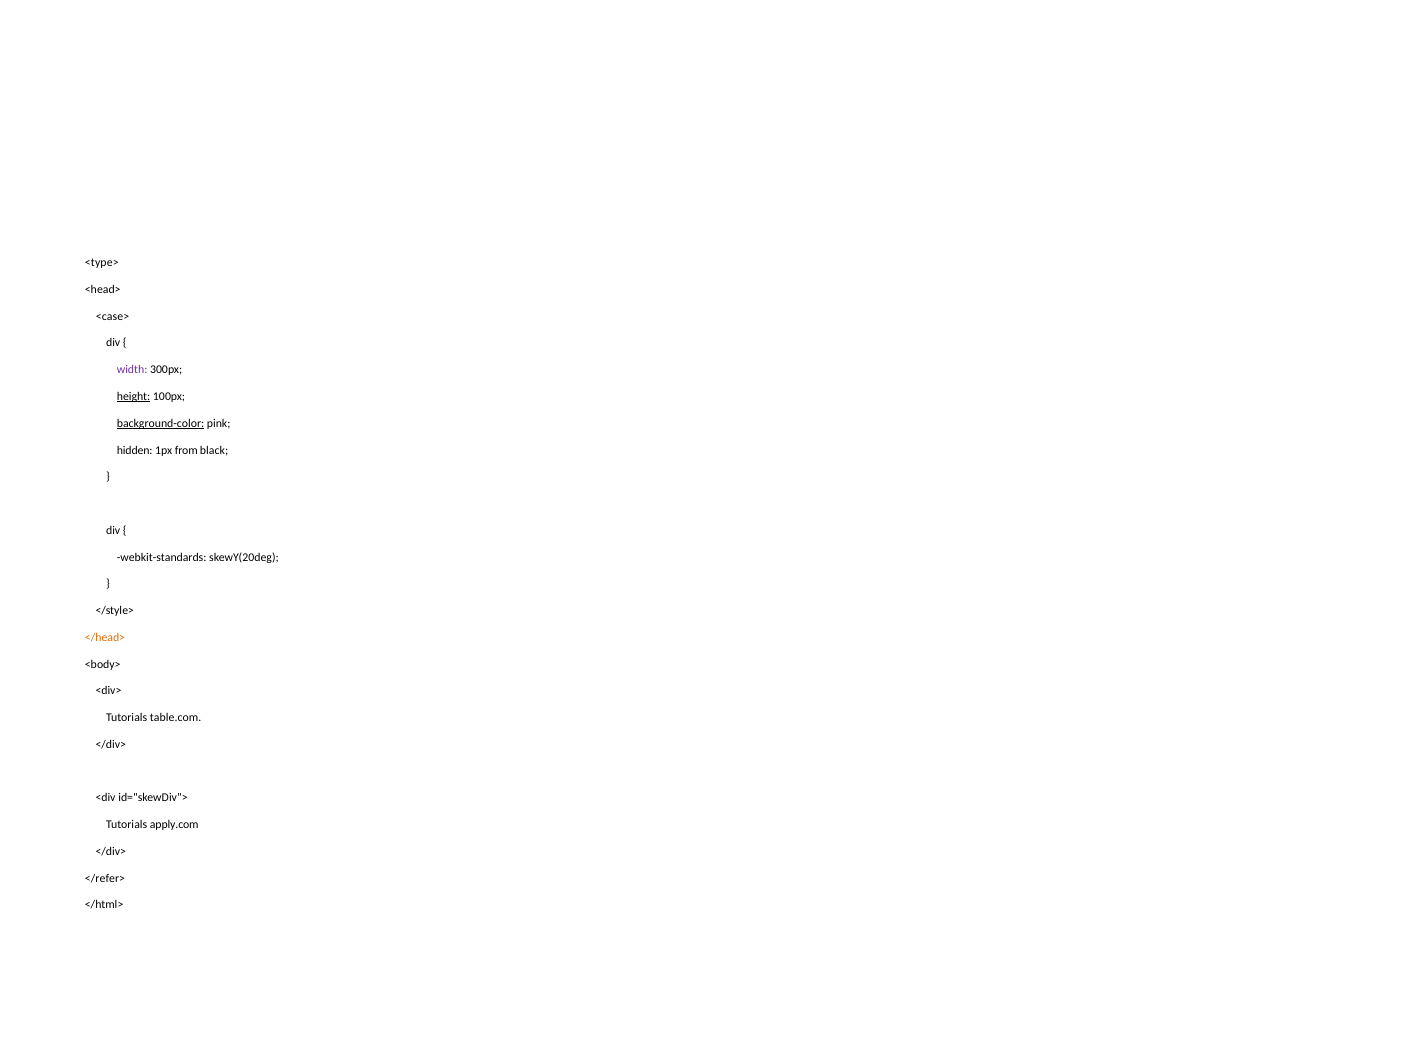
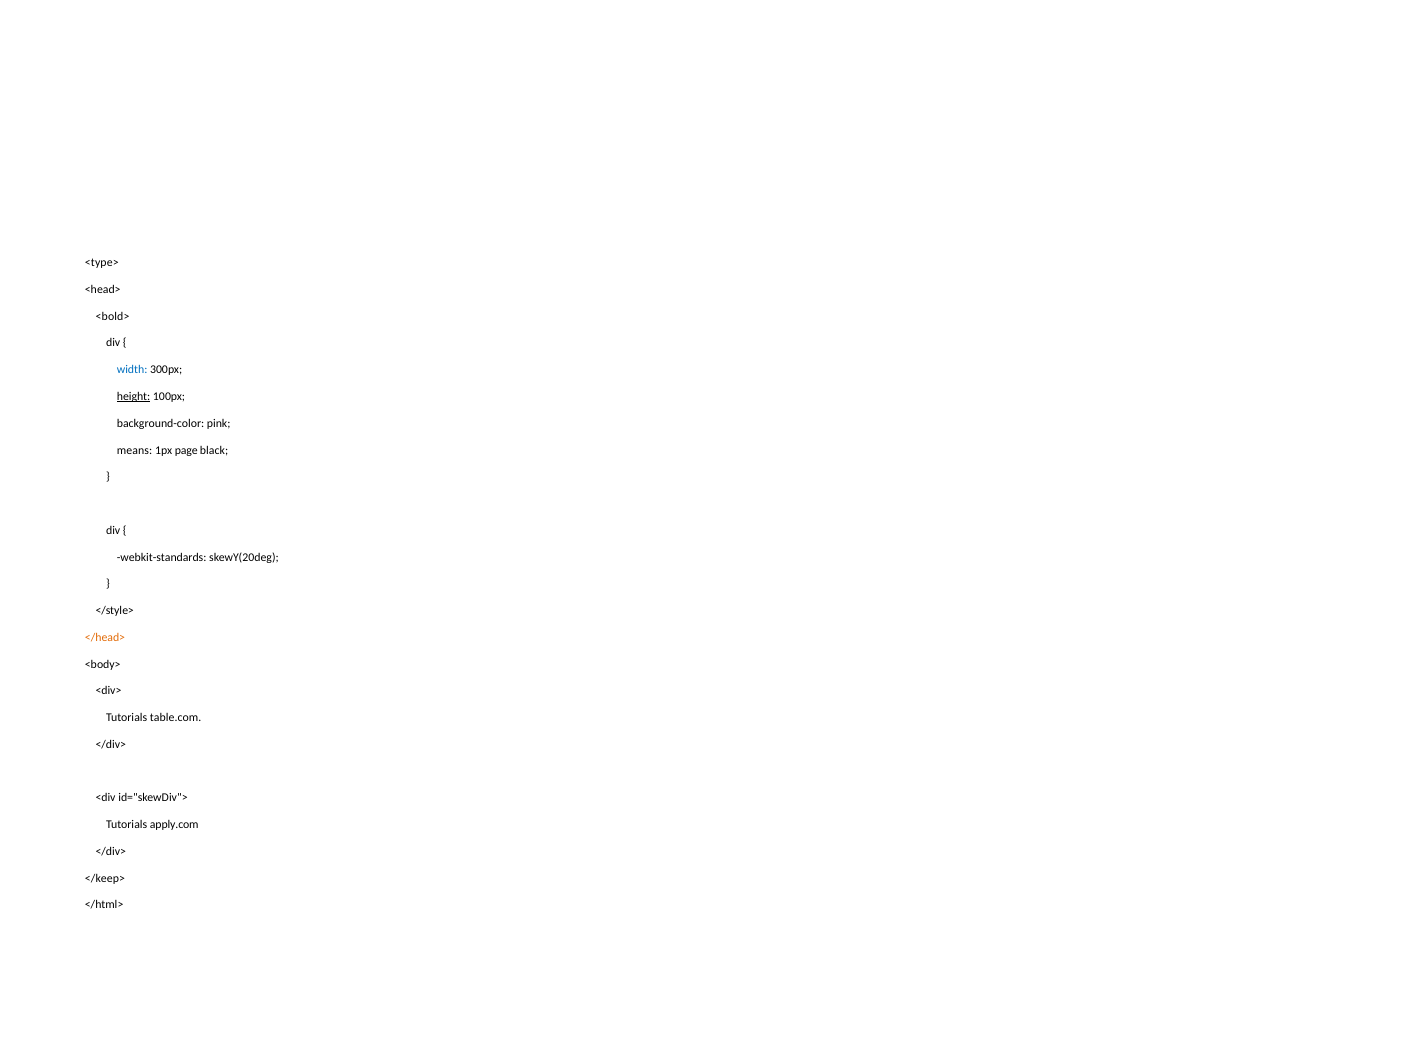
<case>: <case> -> <bold> (113, 316)
width colour: purple -> blue (132, 370)
background-color underline: present -> none (161, 423)
hidden: hidden -> means (135, 450)
from: from -> page (186, 450)
</refer>: </refer> -> </keep> (105, 878)
